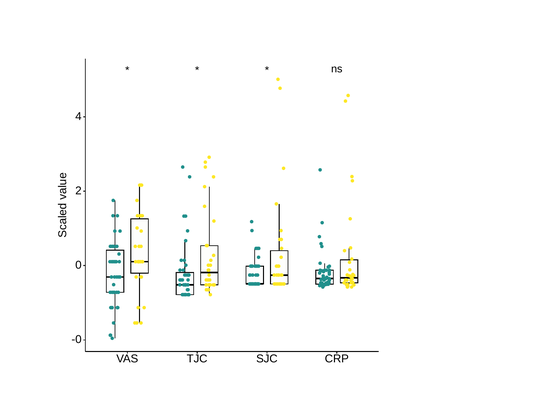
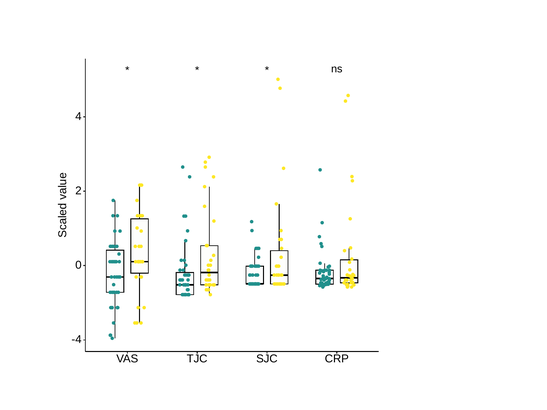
-0: -0 -> -4 (77, 340)
